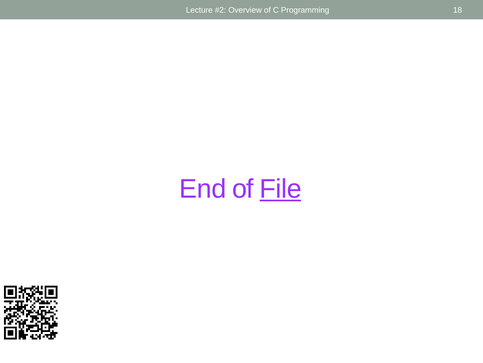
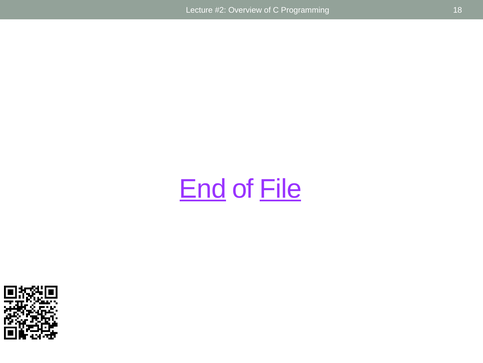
End underline: none -> present (203, 189)
